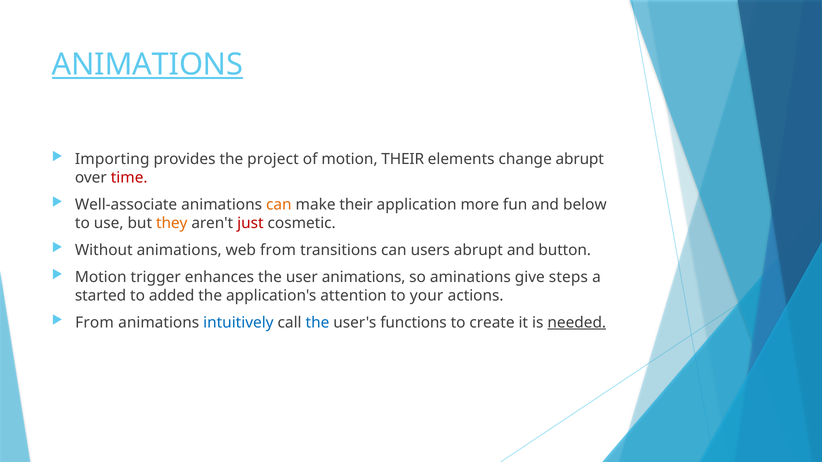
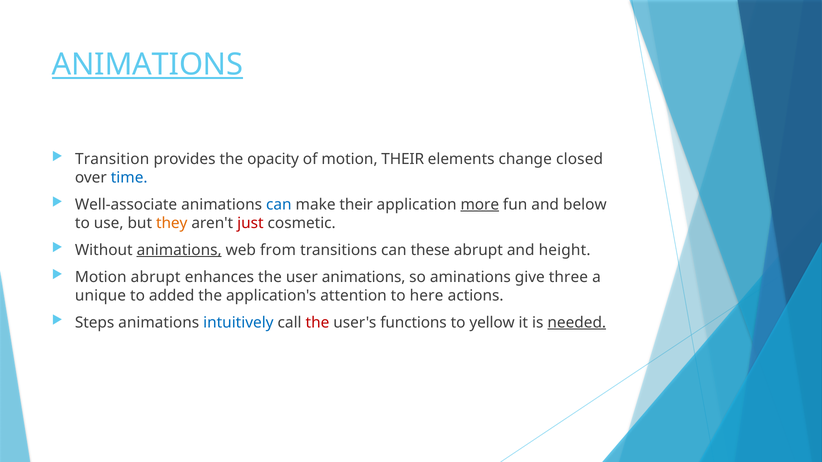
Importing: Importing -> Transition (112, 159)
project: project -> opacity (273, 159)
change abrupt: abrupt -> closed (580, 159)
time colour: red -> blue (129, 178)
can colour: orange -> blue (279, 205)
more underline: none -> present (480, 205)
animations underline: none -> present (179, 250)
users: users -> these (430, 250)
button: button -> height (565, 250)
Motion trigger: trigger -> abrupt (156, 277)
steps: steps -> three (568, 277)
started: started -> unique (100, 296)
your: your -> here (427, 296)
From: From -> Steps (95, 323)
the colour: blue -> red (317, 323)
create: create -> yellow (492, 323)
